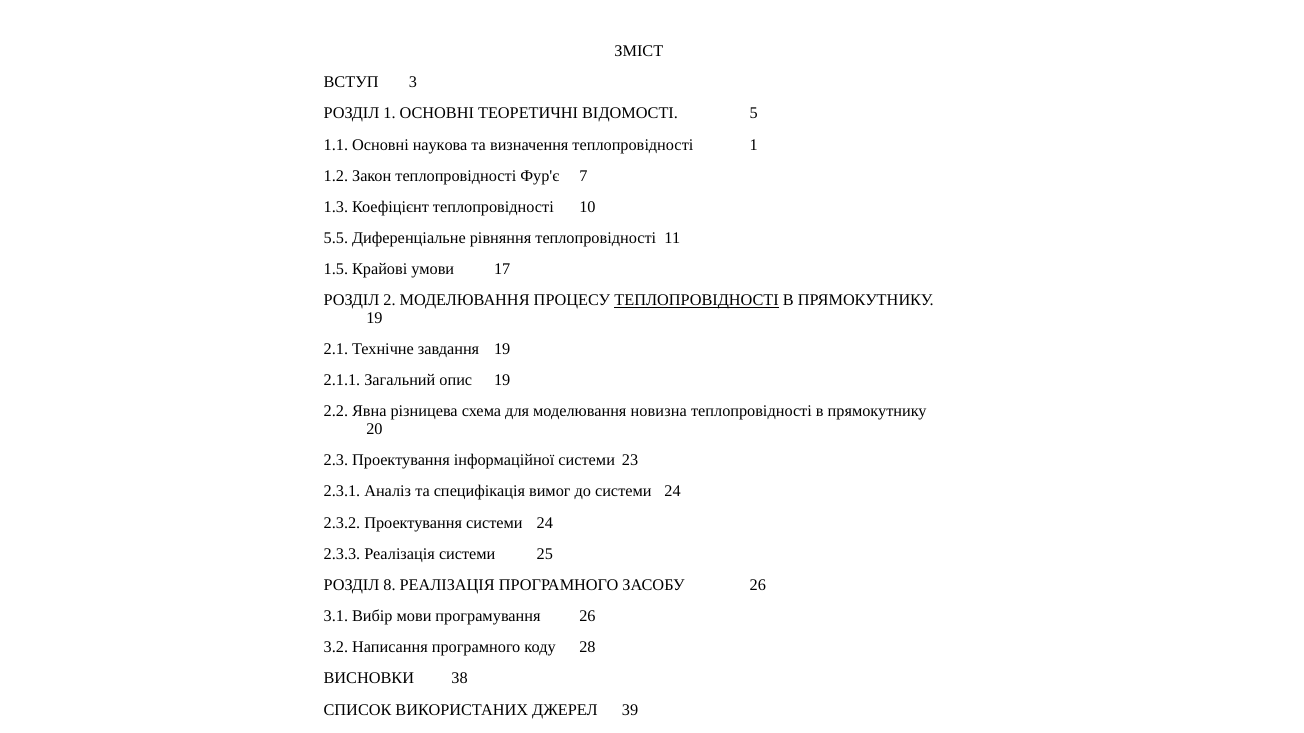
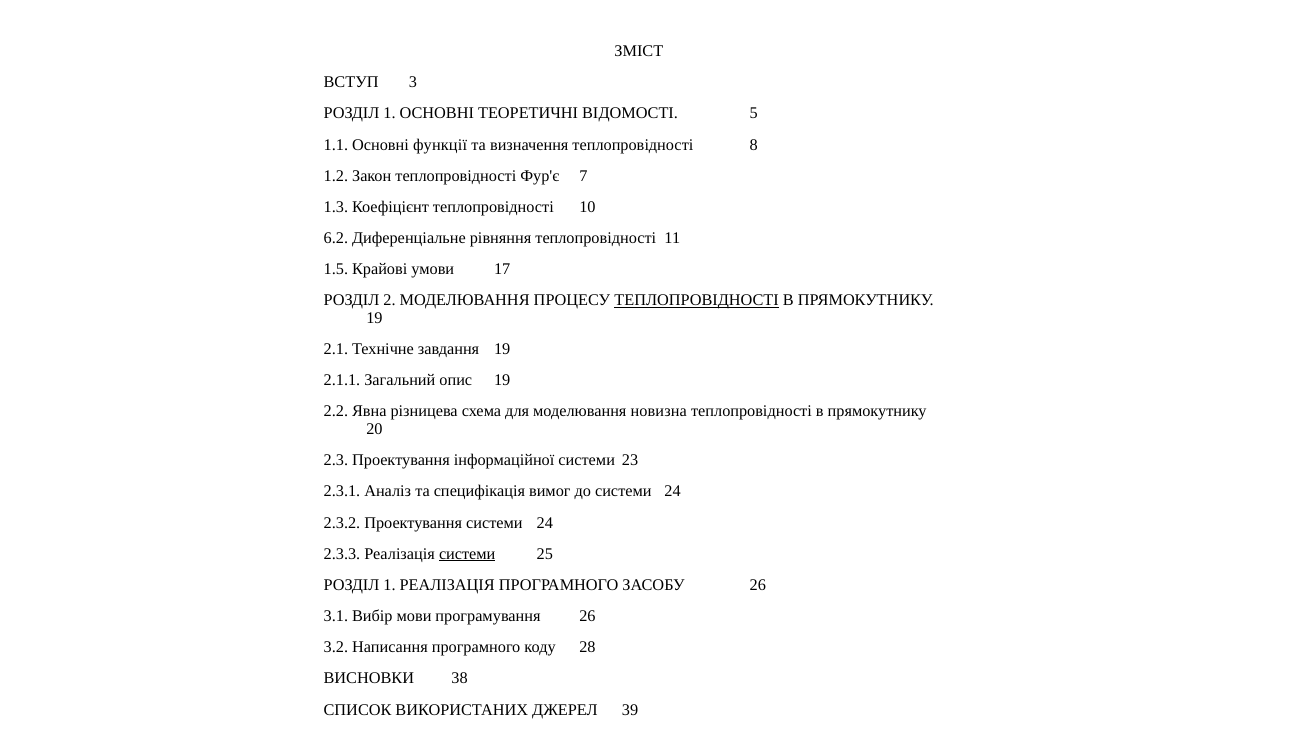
наукова: наукова -> функції (440, 145)
теплопровідності 1: 1 -> 8 (754, 145)
5.5: 5.5 -> 6.2 (336, 238)
системи underline: none -> present (467, 554)
8: 8 -> 1 (390, 585)
